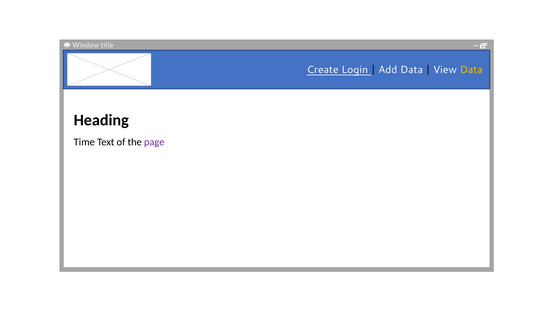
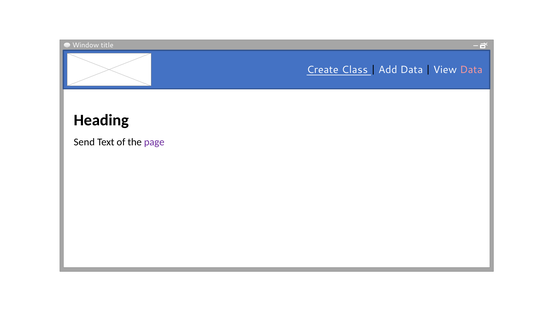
Login: Login -> Class (355, 70)
Data colour: yellow -> pink (471, 70)
Time: Time -> Send (84, 142)
